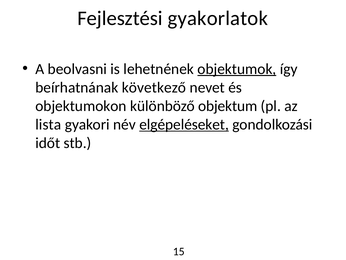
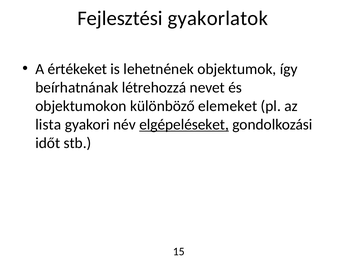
beolvasni: beolvasni -> értékeket (77, 69)
objektumok underline: present -> none (237, 69)
következő: következő -> létrehozzá (154, 87)
objektum: objektum -> elemeket (228, 106)
